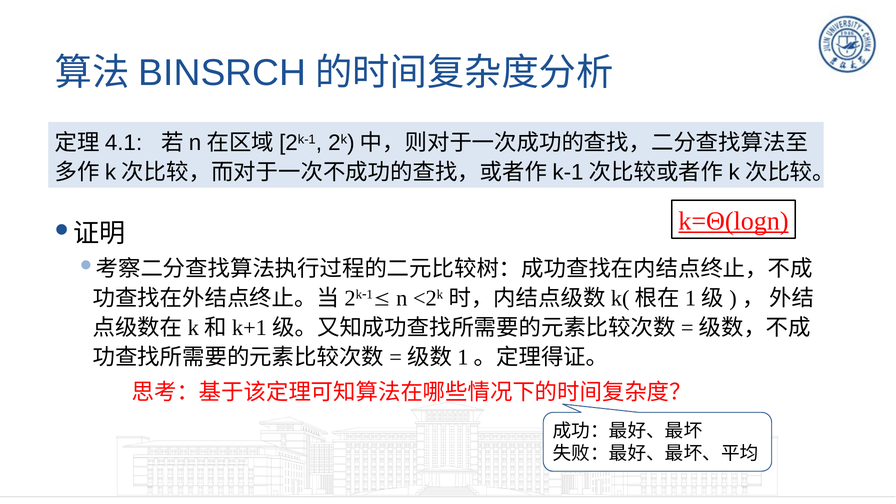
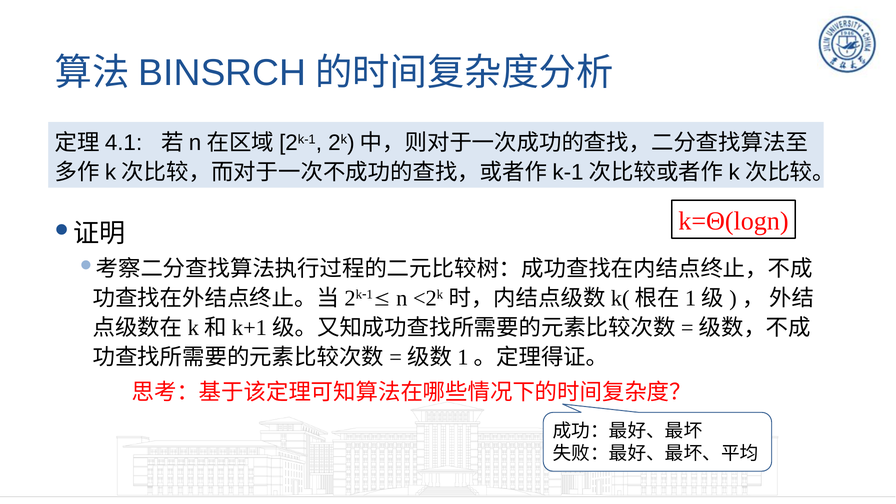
k=Θ(logn underline: present -> none (733, 221)
